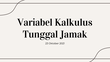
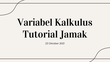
Tunggal: Tunggal -> Tutorial (40, 34)
